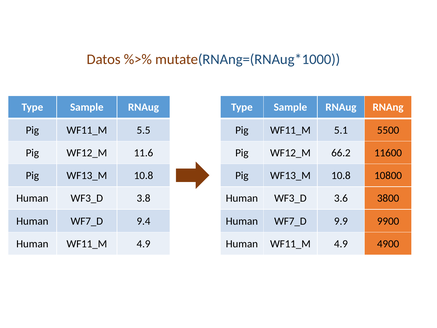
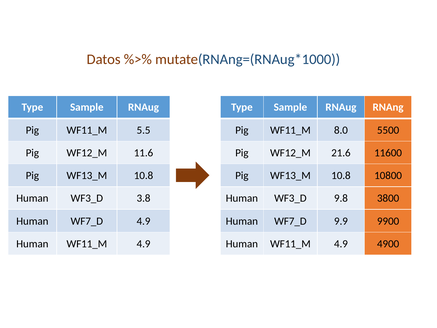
5.1: 5.1 -> 8.0 (341, 130)
66.2: 66.2 -> 21.6 (341, 153)
3.6: 3.6 -> 9.8 (341, 198)
9.4: 9.4 -> 4.9 (144, 221)
